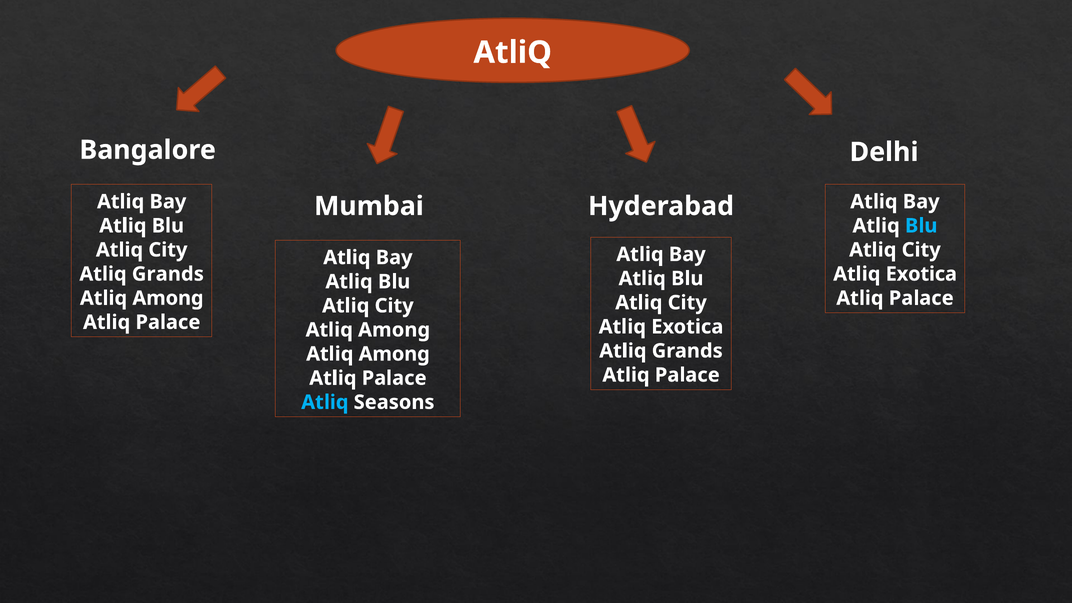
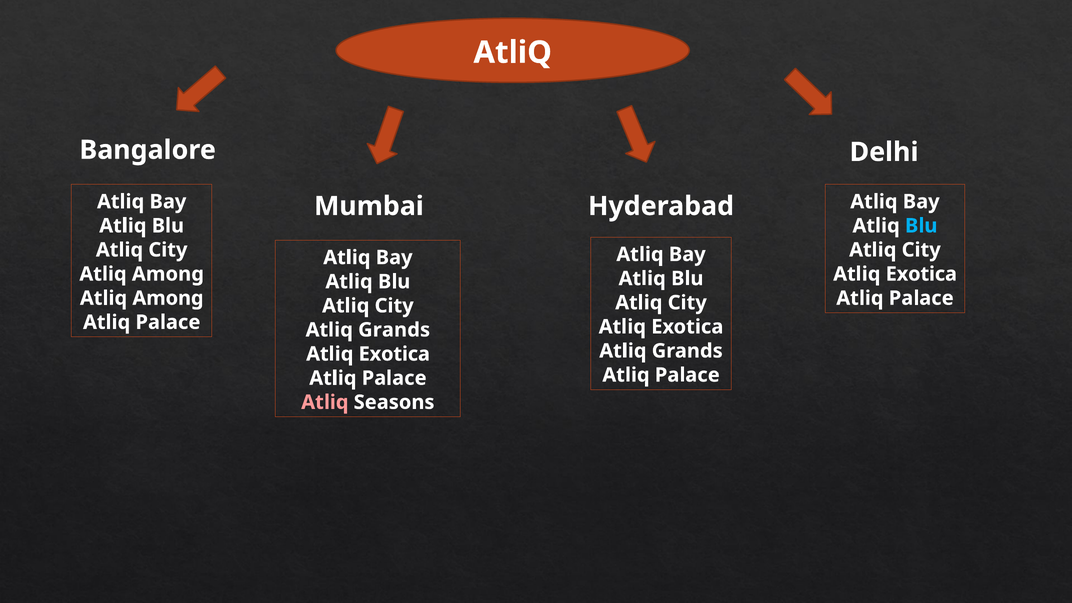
Grands: Grands -> Among (168, 274)
Among: Among -> Grands (394, 330)
Among: Among -> Exotica (394, 354)
Atliq colour: light blue -> pink (325, 402)
